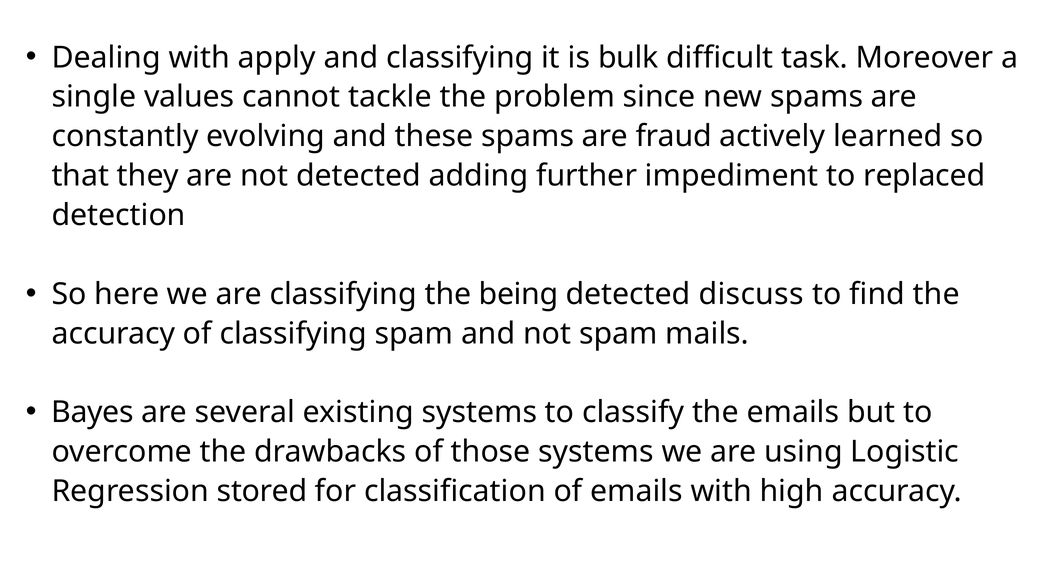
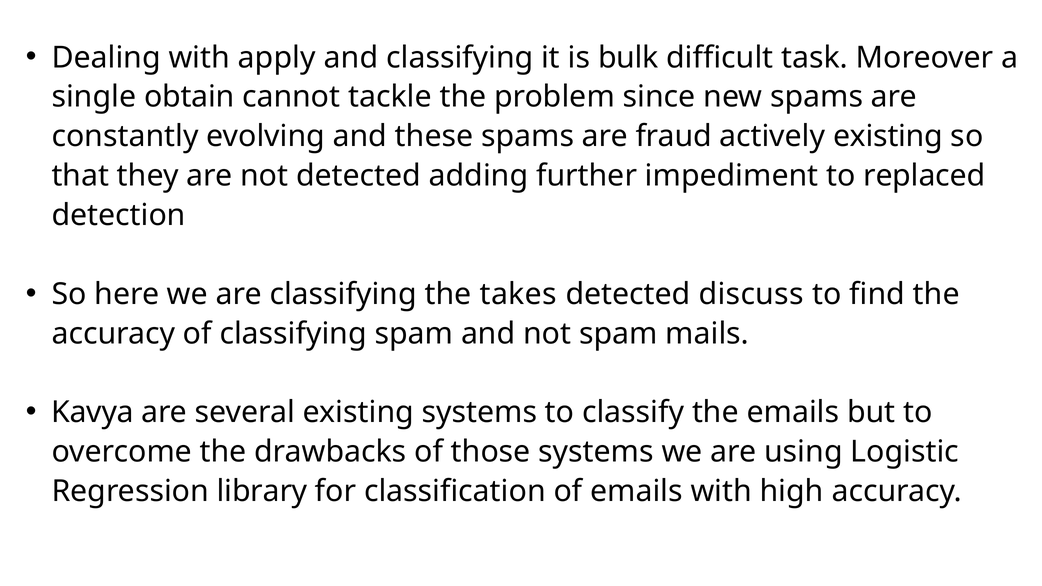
values: values -> obtain (189, 97)
actively learned: learned -> existing (888, 136)
being: being -> takes (518, 294)
Bayes: Bayes -> Kavya (93, 413)
stored: stored -> library (262, 491)
